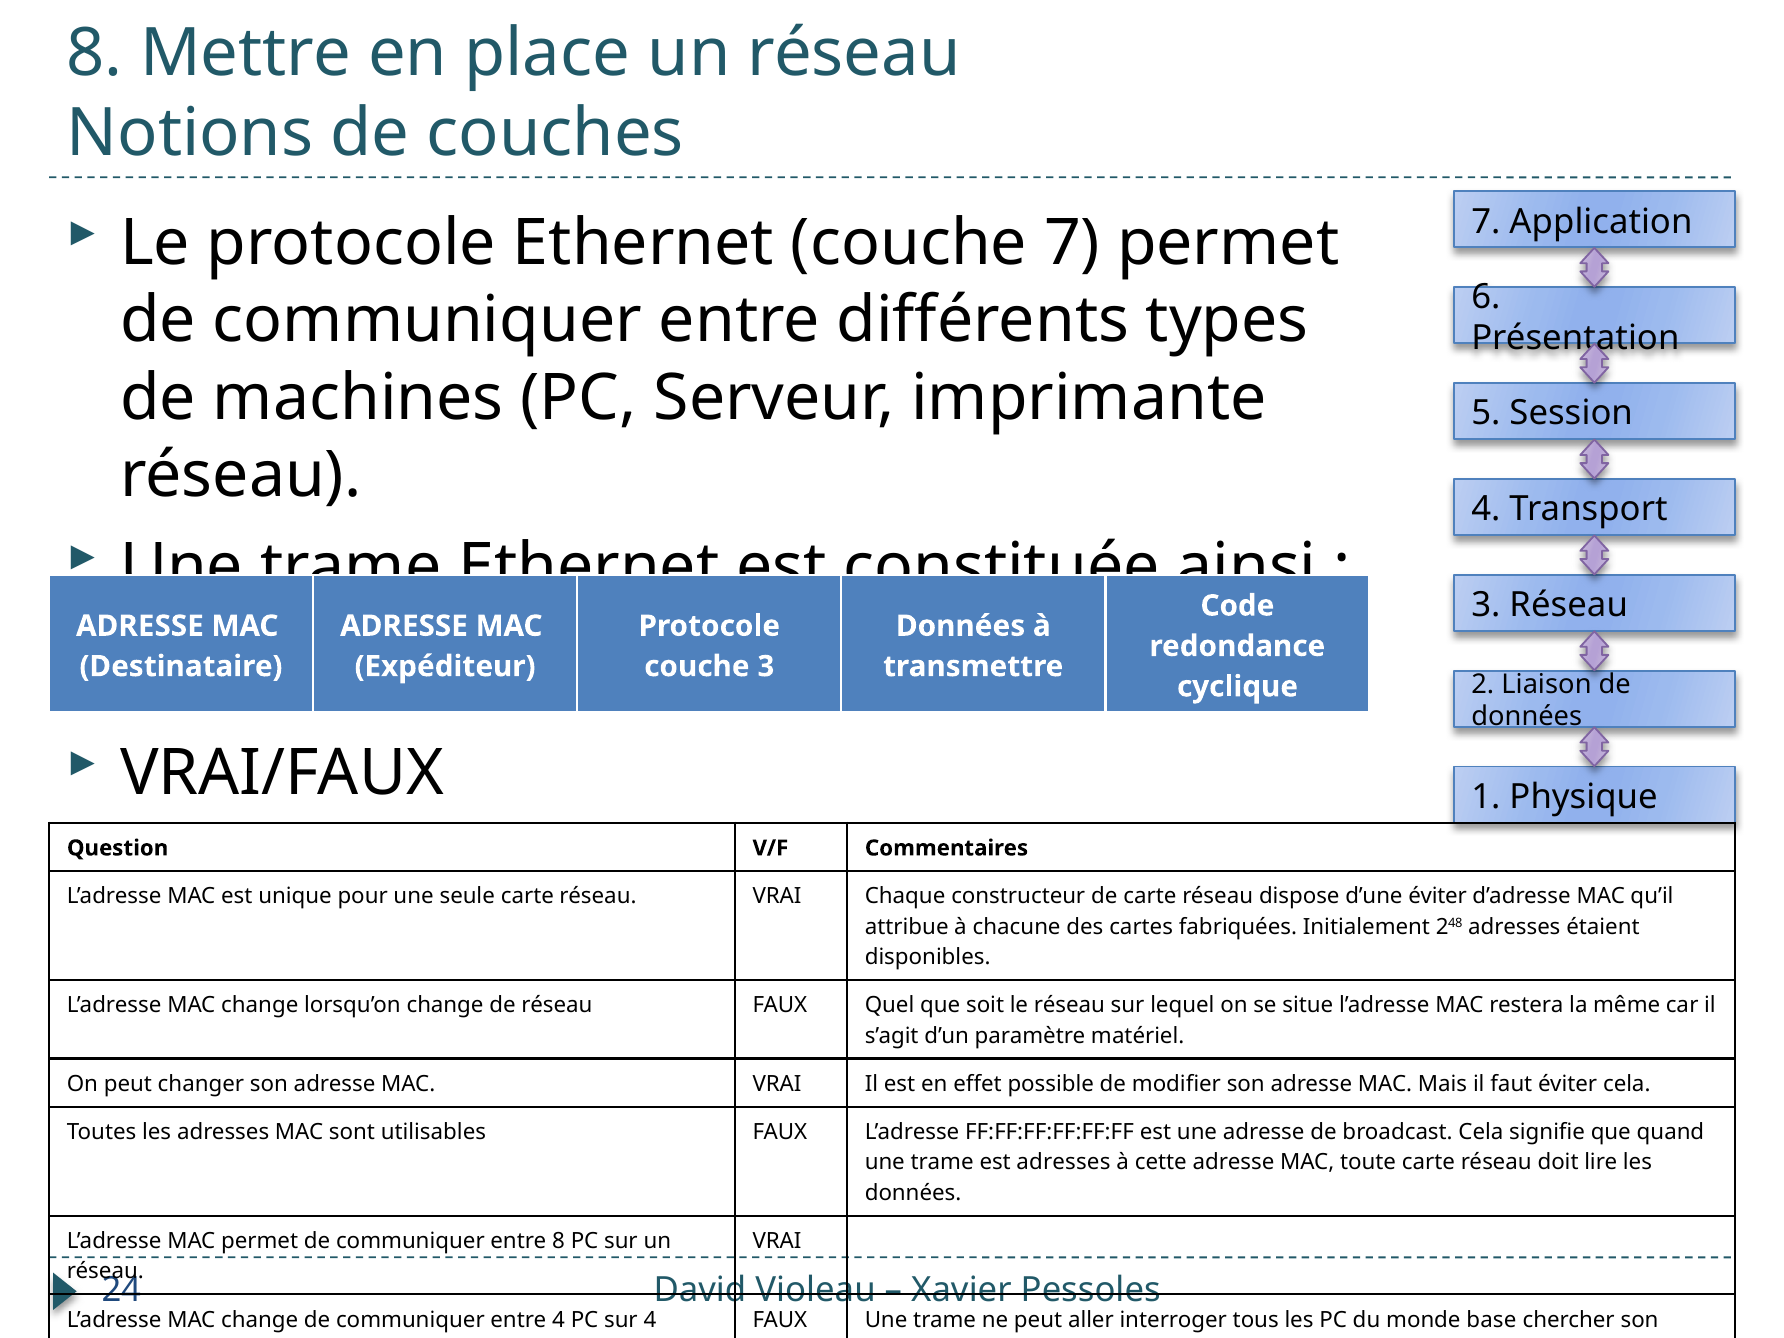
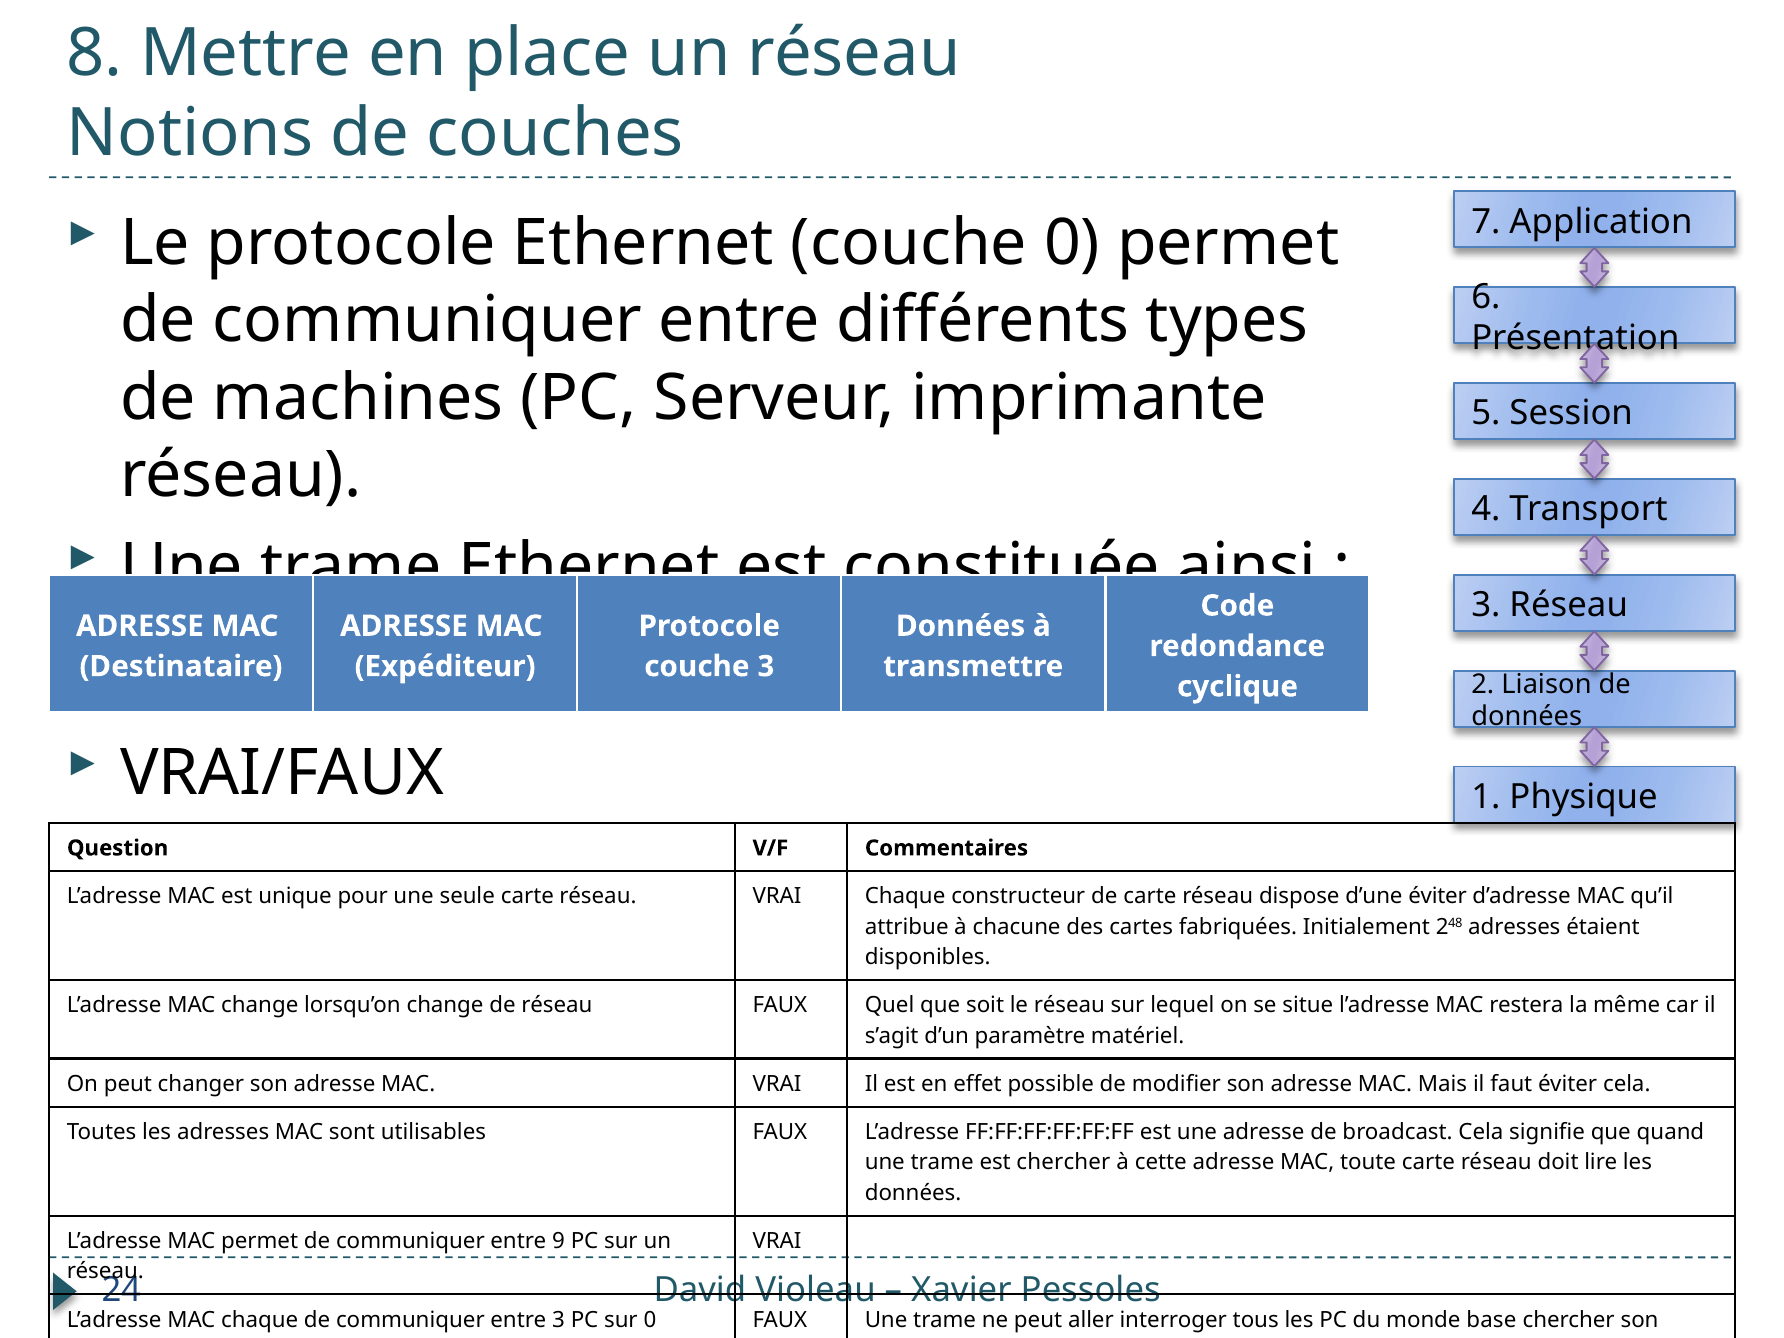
couche 7: 7 -> 0 (1072, 243)
est adresses: adresses -> chercher (1063, 1162)
entre 8: 8 -> 9 (558, 1241)
change: change -> chaque (260, 1320)
entre 4: 4 -> 3 (558, 1320)
sur 4: 4 -> 0 (650, 1320)
